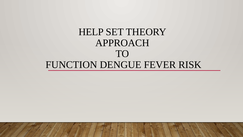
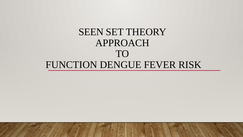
HELP: HELP -> SEEN (91, 32)
